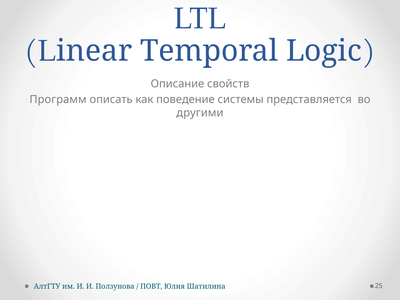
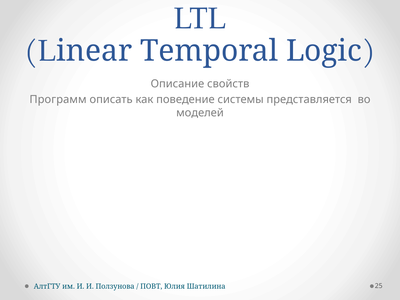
другими: другими -> моделей (200, 113)
